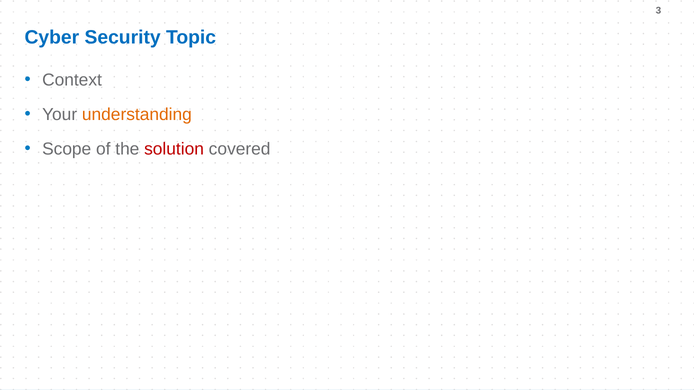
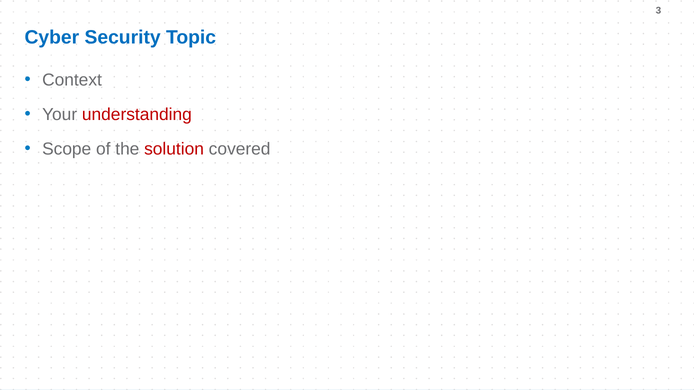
understanding colour: orange -> red (137, 115)
